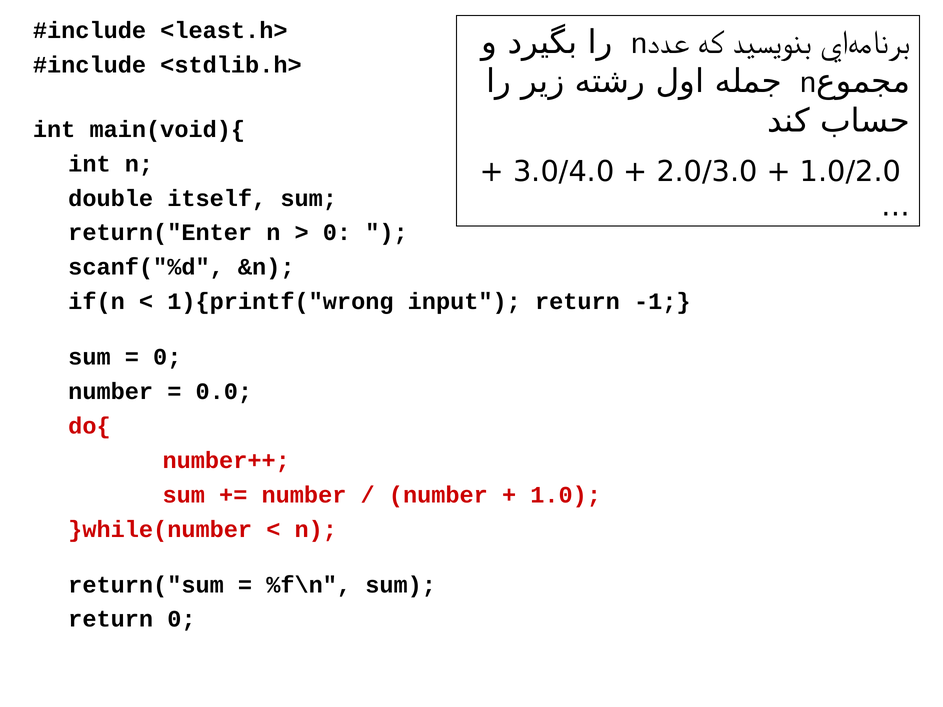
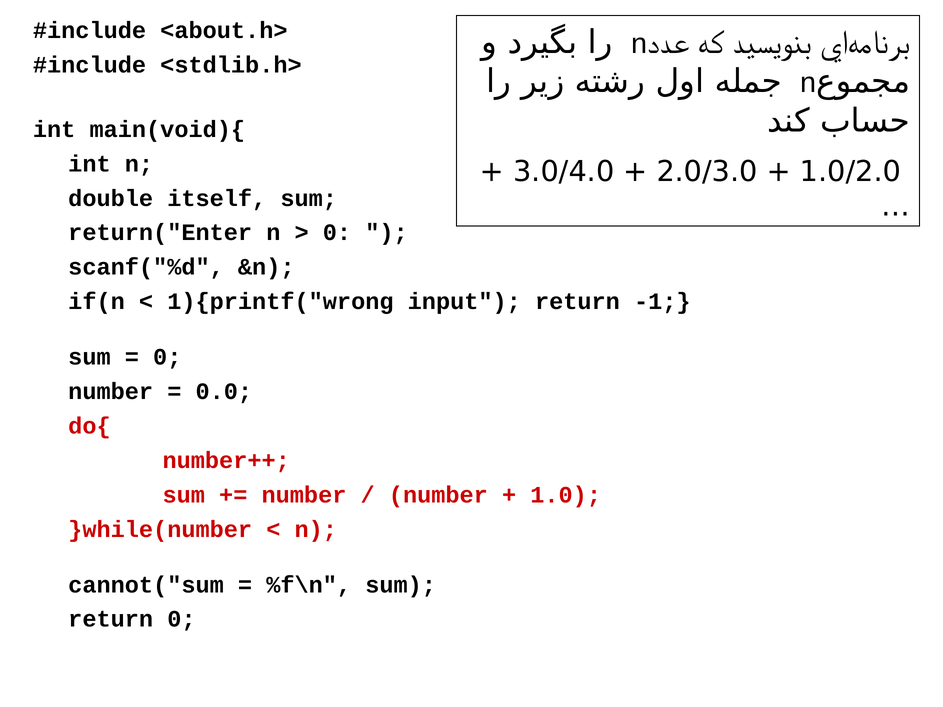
<least.h>: <least.h> -> <about.h> (224, 31)
return("sum: return("sum -> cannot("sum (146, 585)
